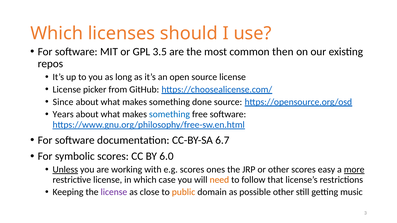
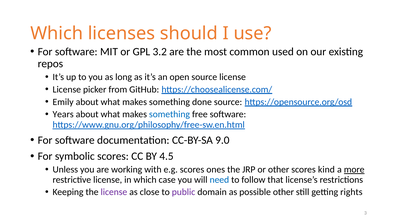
3.5: 3.5 -> 3.2 (160, 52)
then: then -> used (283, 52)
Since: Since -> Emily (63, 102)
6.7: 6.7 -> 9.0 (222, 140)
6.0: 6.0 -> 4.5 (166, 157)
Unless underline: present -> none (65, 170)
easy: easy -> kind (326, 170)
need colour: orange -> blue (219, 180)
public colour: orange -> purple (184, 192)
music: music -> rights (351, 192)
